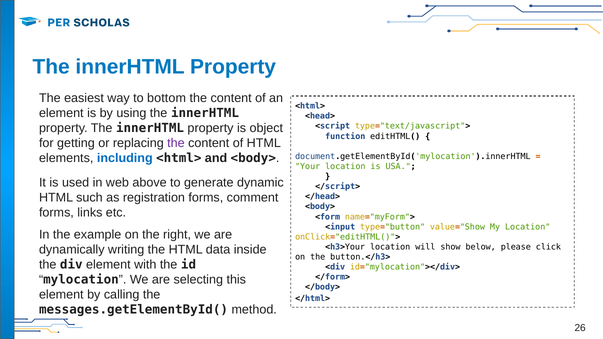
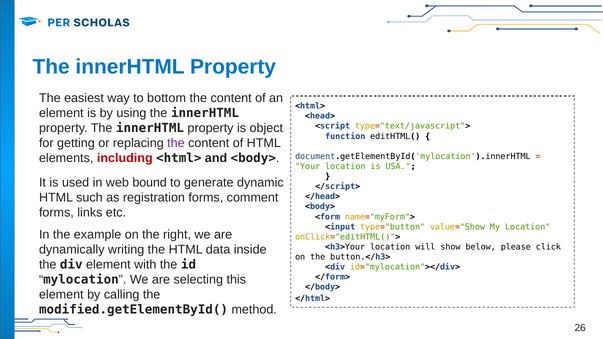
including colour: blue -> red (125, 158)
above: above -> bound (150, 183)
messages.getElementById(: messages.getElementById( -> modified.getElementById( (134, 310)
